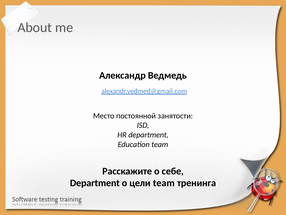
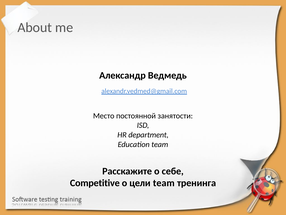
Department: Department -> Competitive (95, 183)
